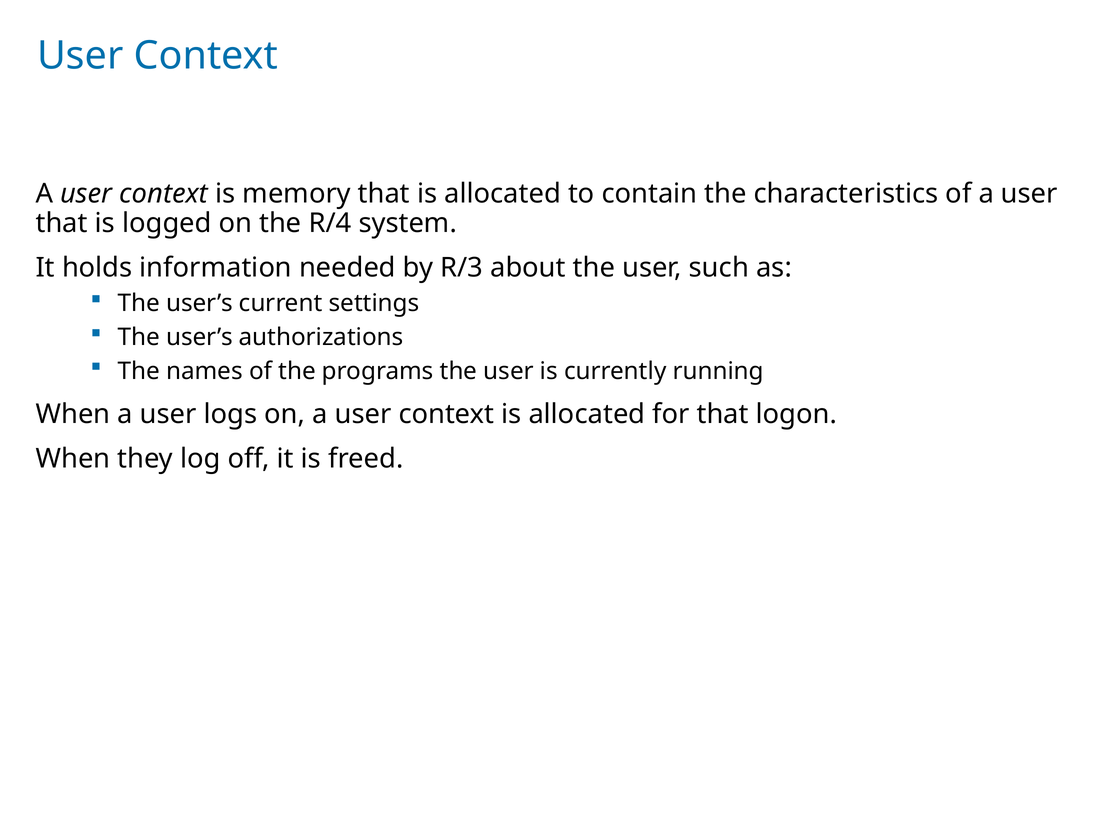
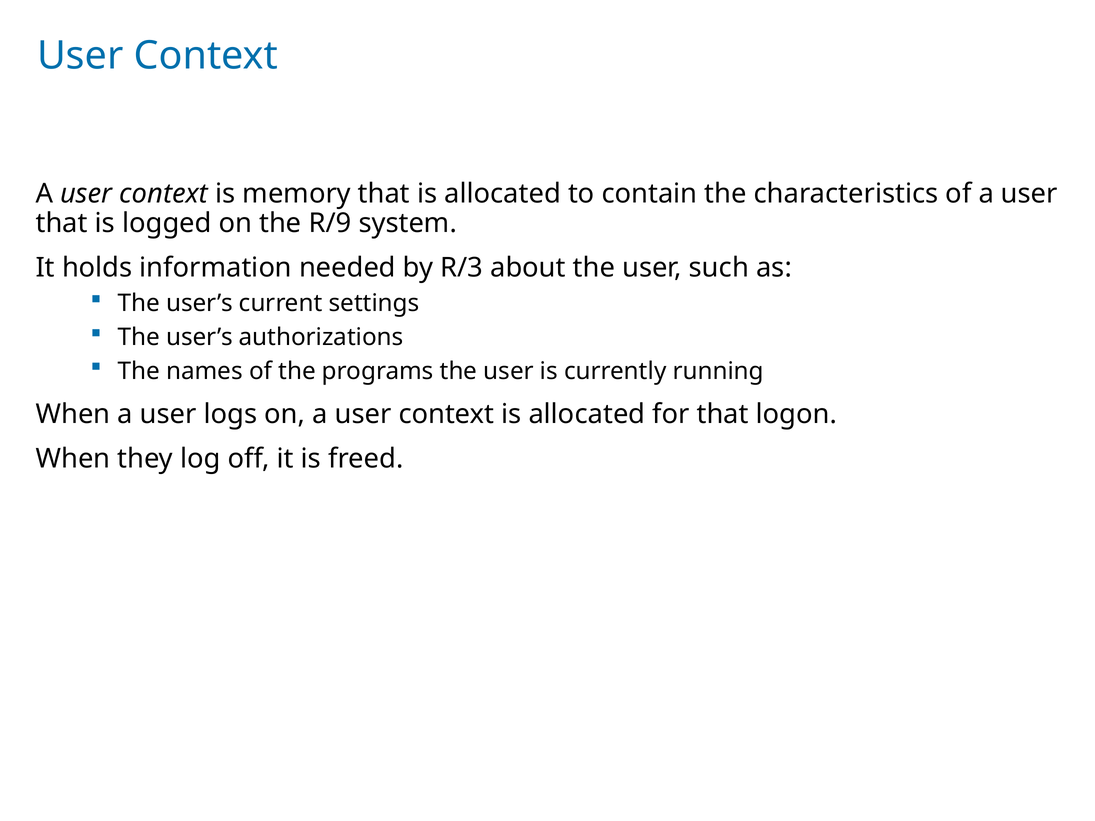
R/4: R/4 -> R/9 (330, 223)
